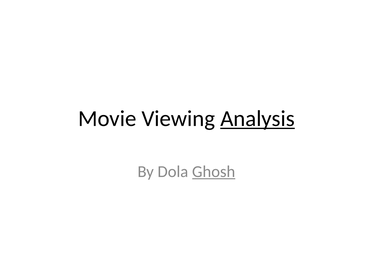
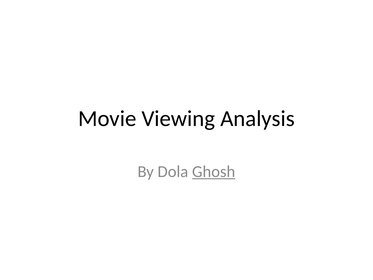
Analysis underline: present -> none (258, 118)
